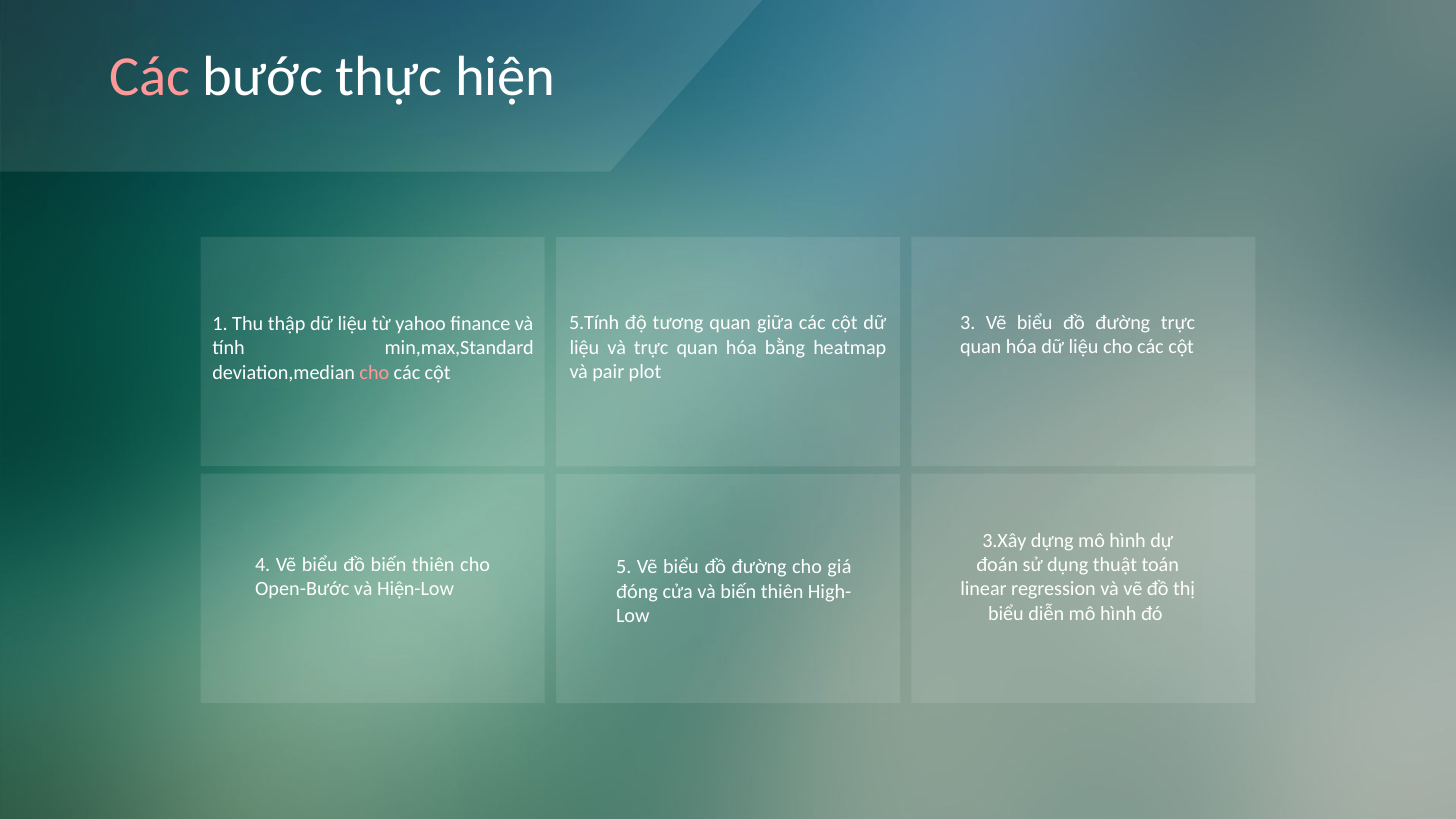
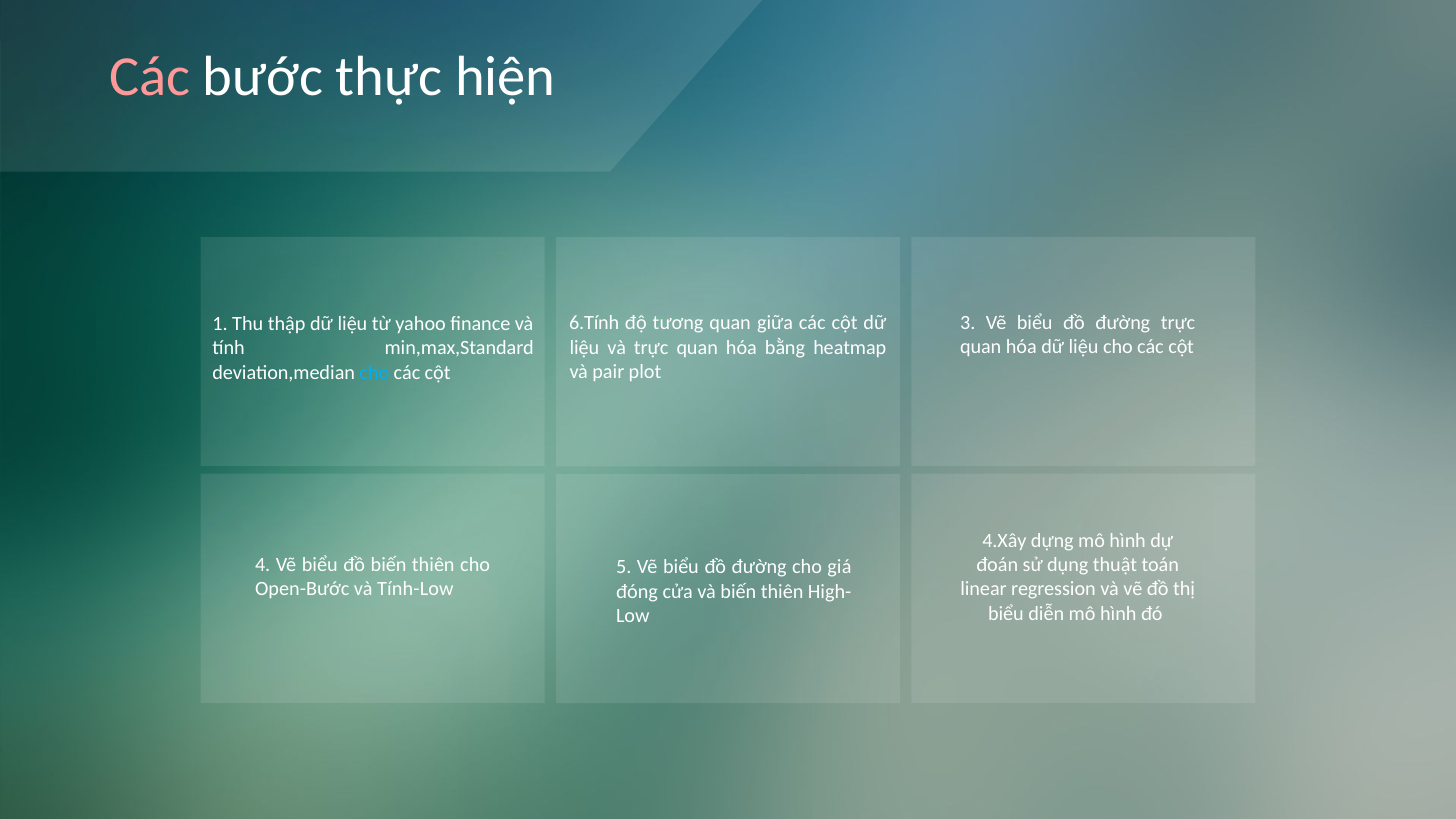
5.Tính: 5.Tính -> 6.Tính (594, 323)
cho colour: pink -> light blue (374, 373)
3.Xây: 3.Xây -> 4.Xây (1004, 540)
Hiện-Low: Hiện-Low -> Tính-Low (415, 589)
